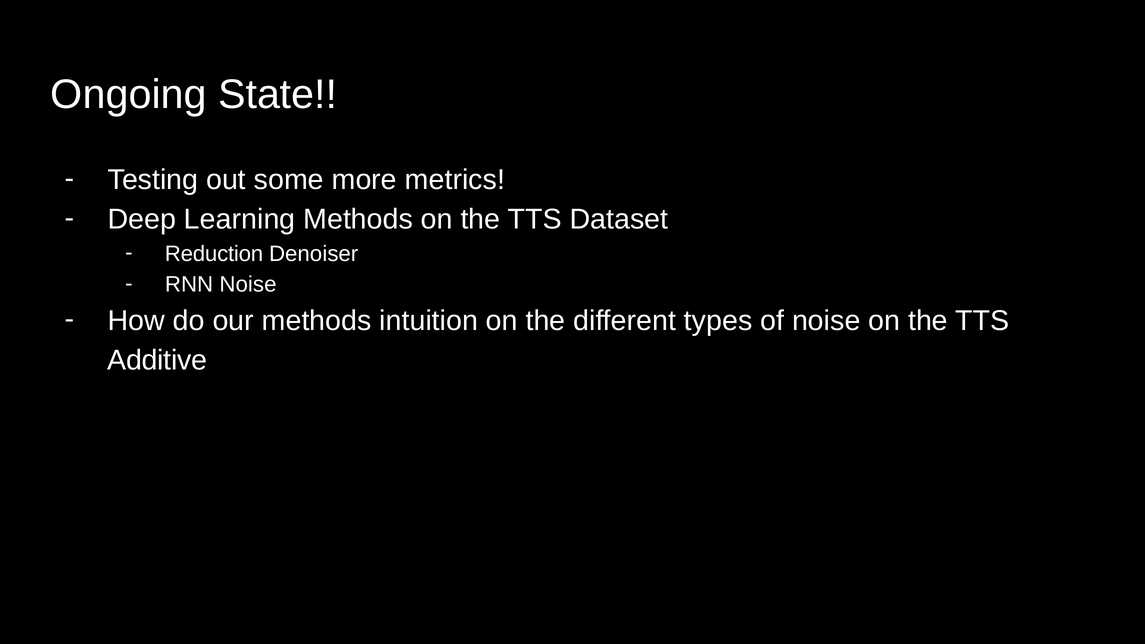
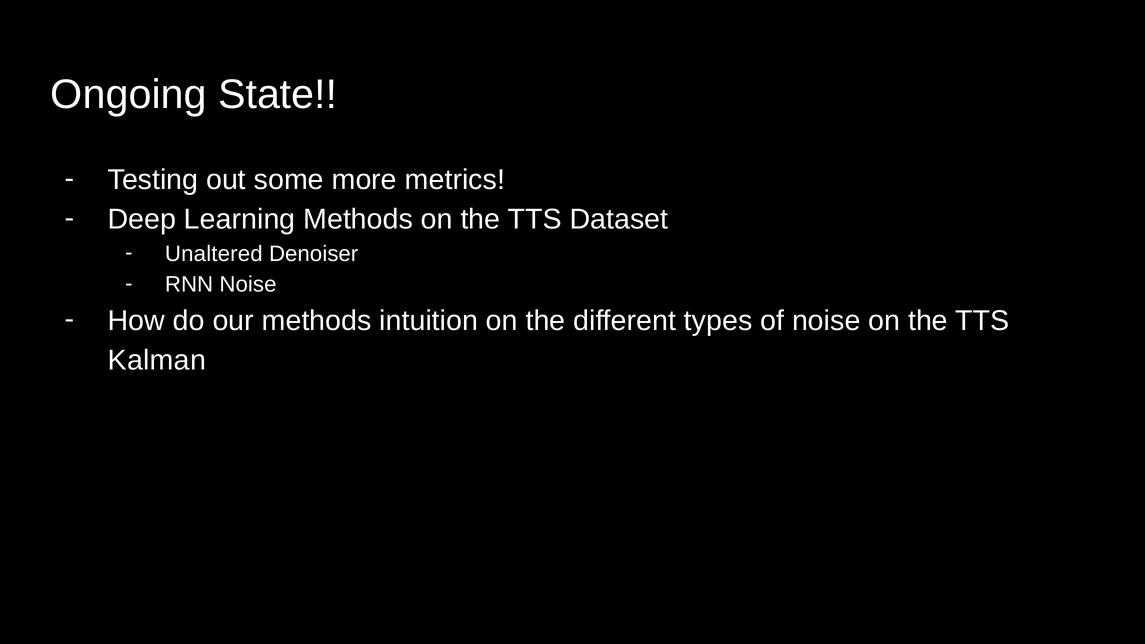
Reduction: Reduction -> Unaltered (214, 254)
Additive: Additive -> Kalman (157, 360)
